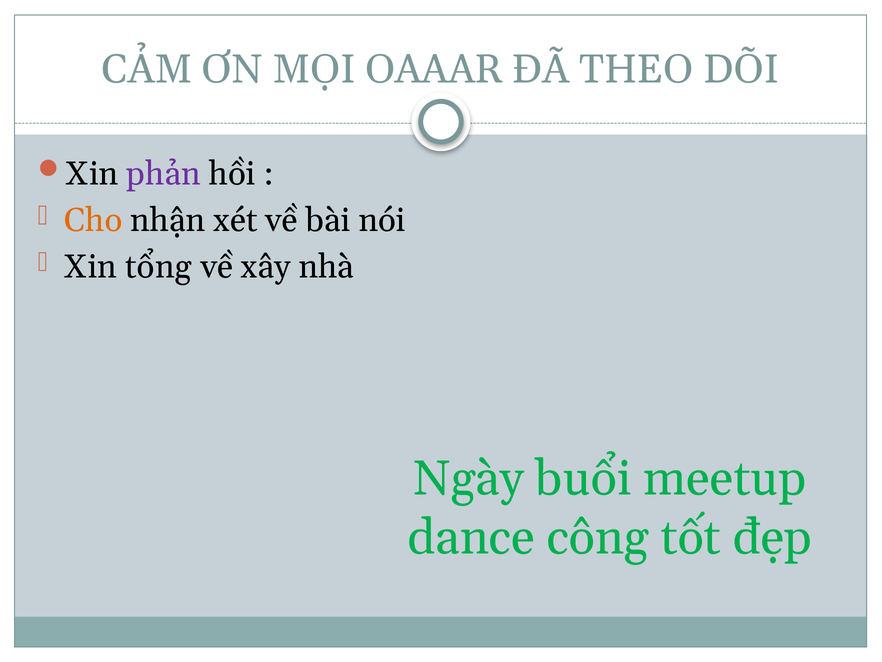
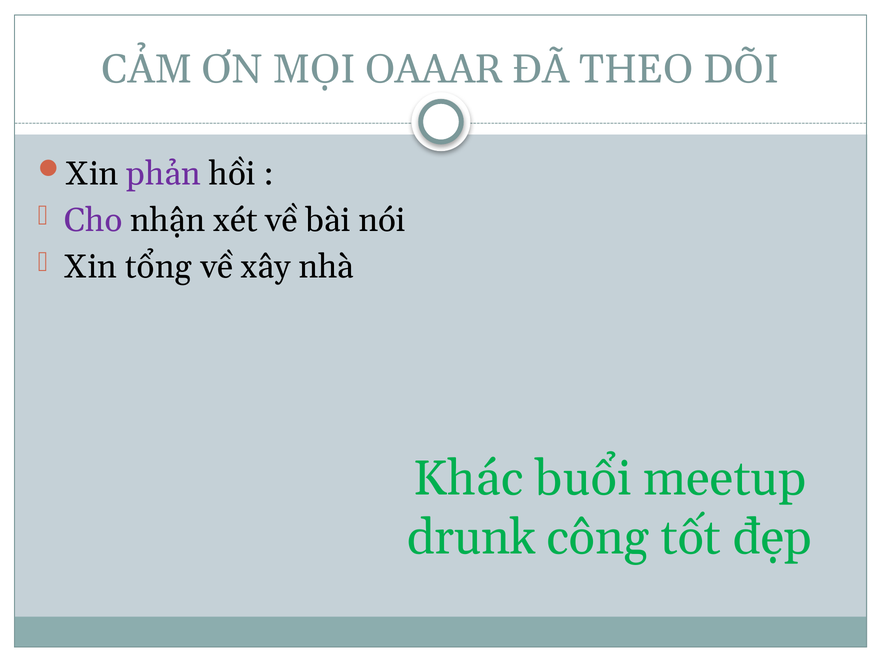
Cho colour: orange -> purple (93, 220)
Ngày: Ngày -> Khác (468, 478)
dance: dance -> drunk (471, 537)
